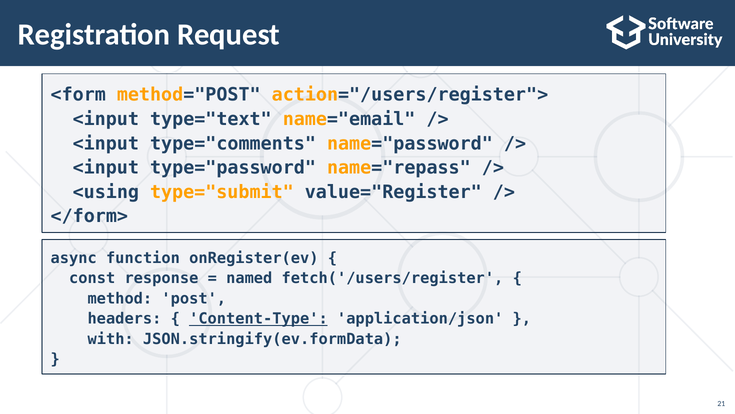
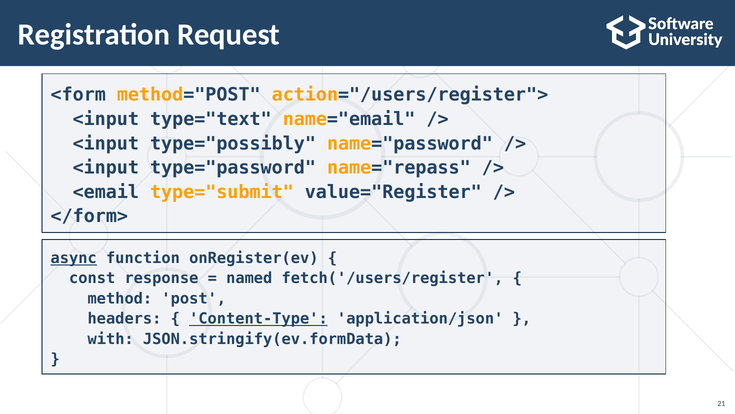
type="comments: type="comments -> type="possibly (233, 143)
<using: <using -> <email (106, 192)
async underline: none -> present (74, 258)
